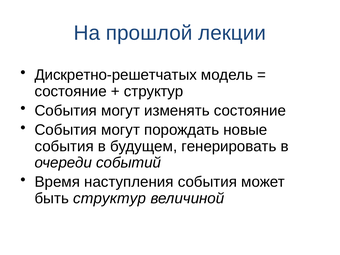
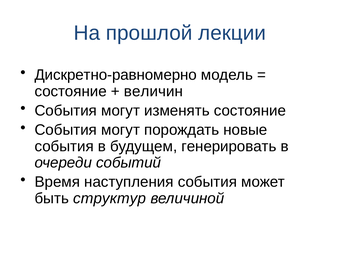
Дискретно-решетчатых: Дискретно-решетчатых -> Дискретно-равномерно (116, 75)
структур: структур -> величин (154, 91)
